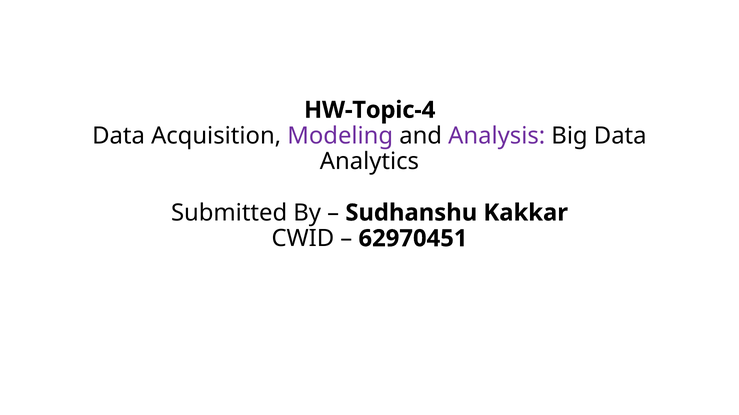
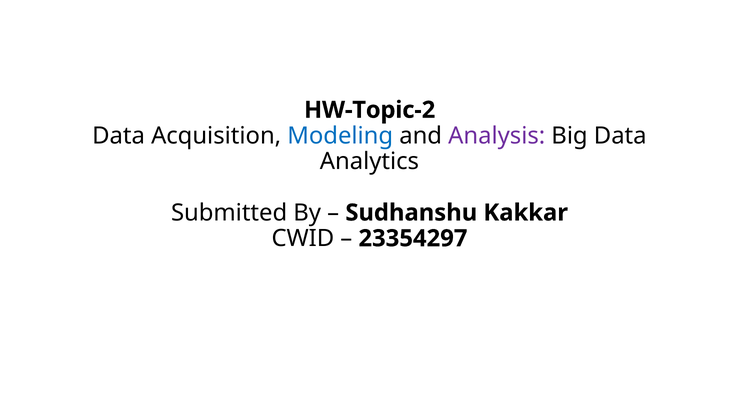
HW-Topic-4: HW-Topic-4 -> HW-Topic-2 (370, 110)
Modeling colour: purple -> blue (340, 136)
62970451: 62970451 -> 23354297 (413, 239)
